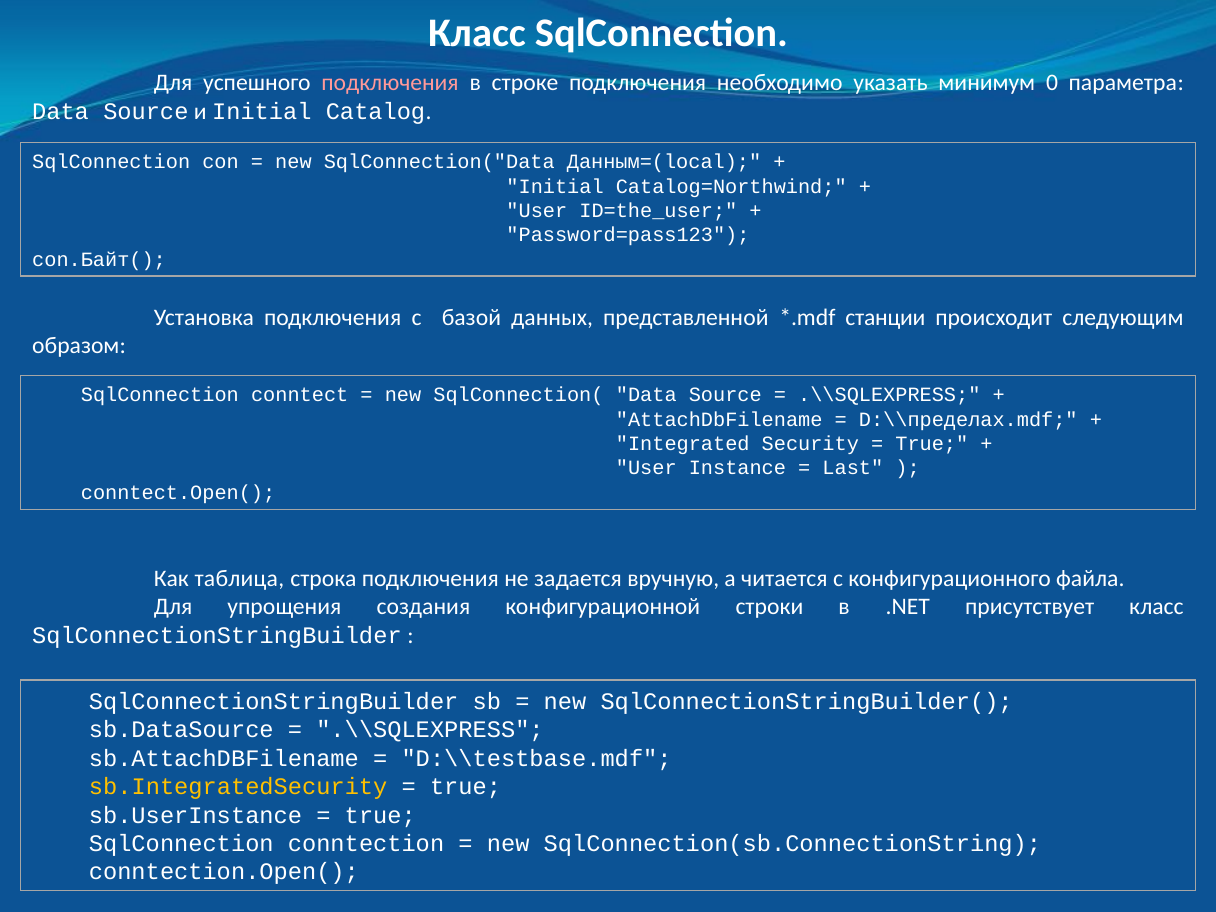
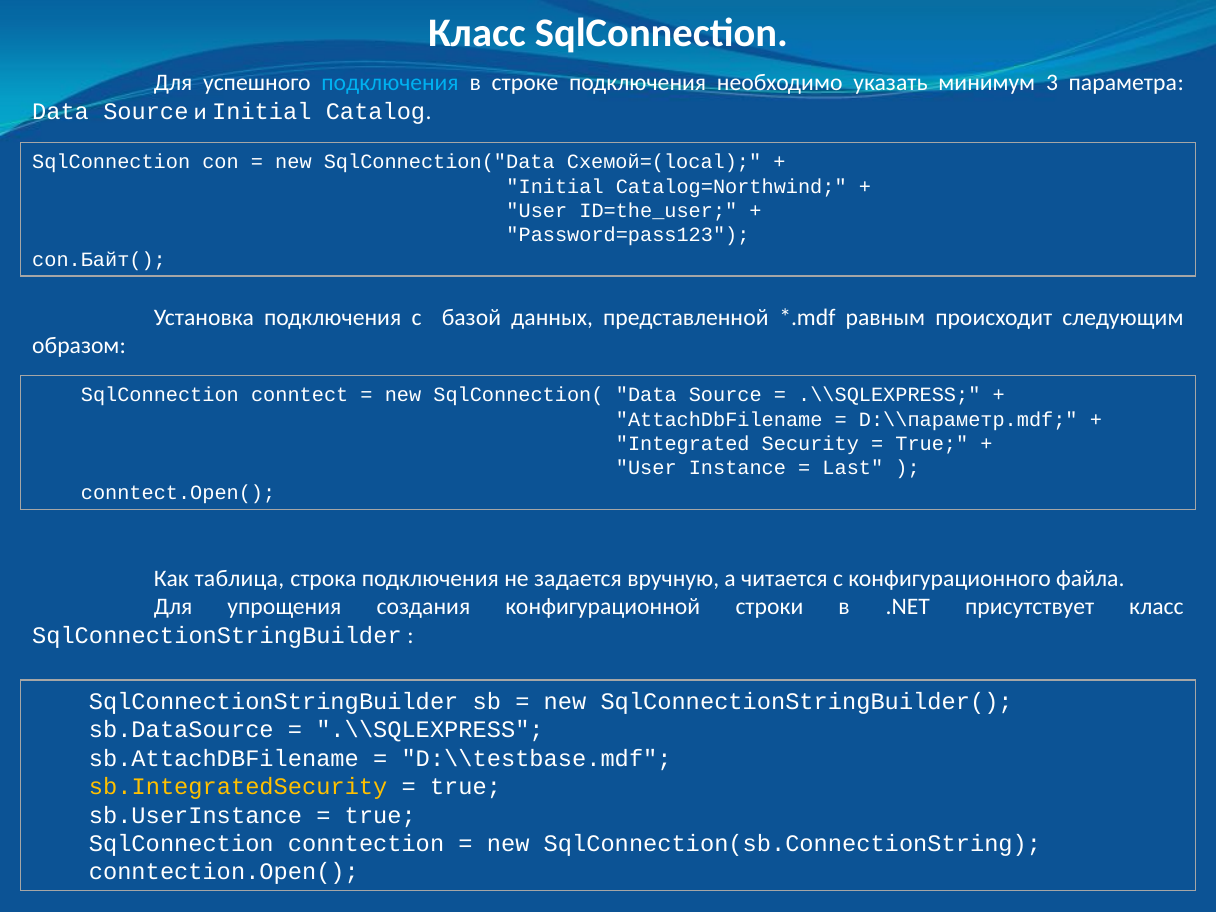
подключения colour: pink -> light blue (390, 83)
0: 0 -> 3 (1052, 83)
Данным=(local: Данным=(local -> Схемой=(local (664, 162)
станции: станции -> равным (885, 317)
D:\\пределах.mdf: D:\\пределах.mdf -> D:\\параметр.mdf (968, 420)
